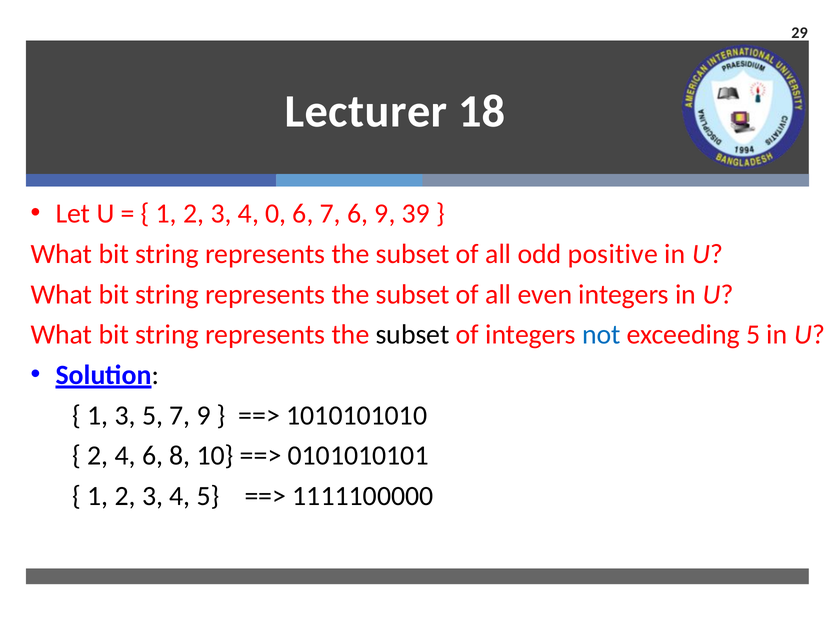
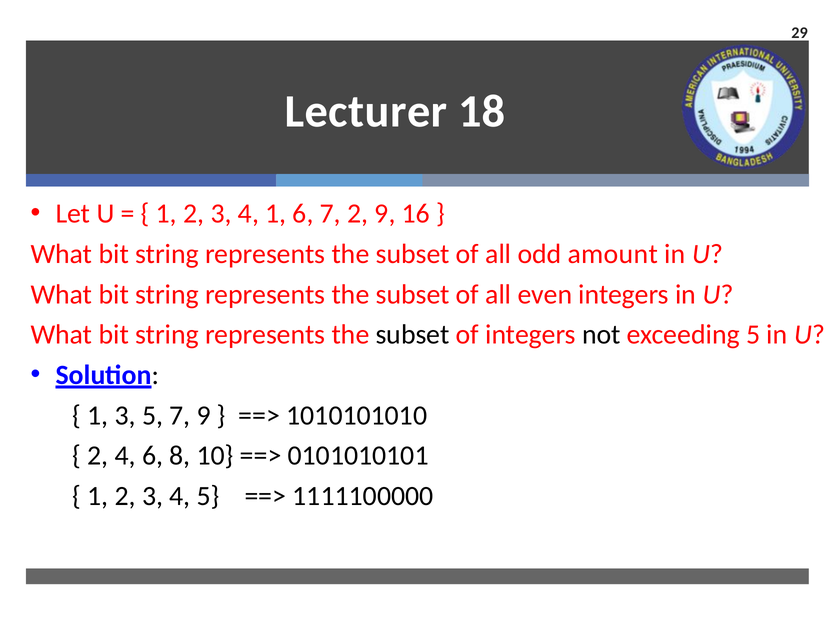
4 0: 0 -> 1 (276, 214)
7 6: 6 -> 2 (358, 214)
39: 39 -> 16 (416, 214)
positive: positive -> amount (613, 254)
not colour: blue -> black (601, 335)
